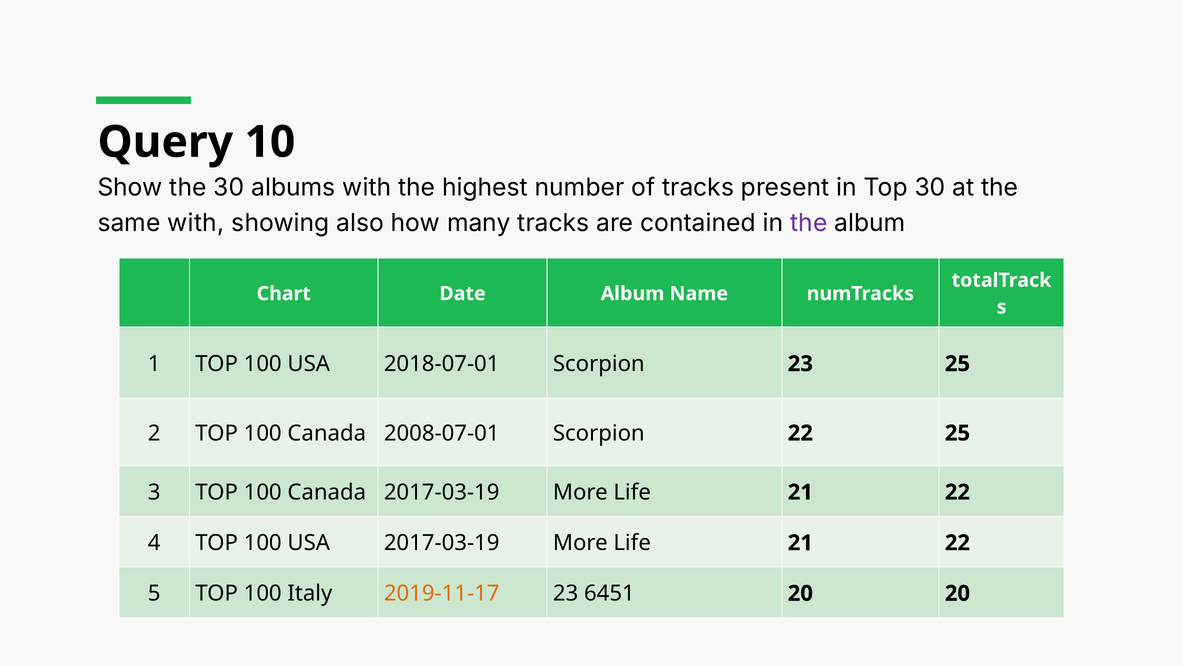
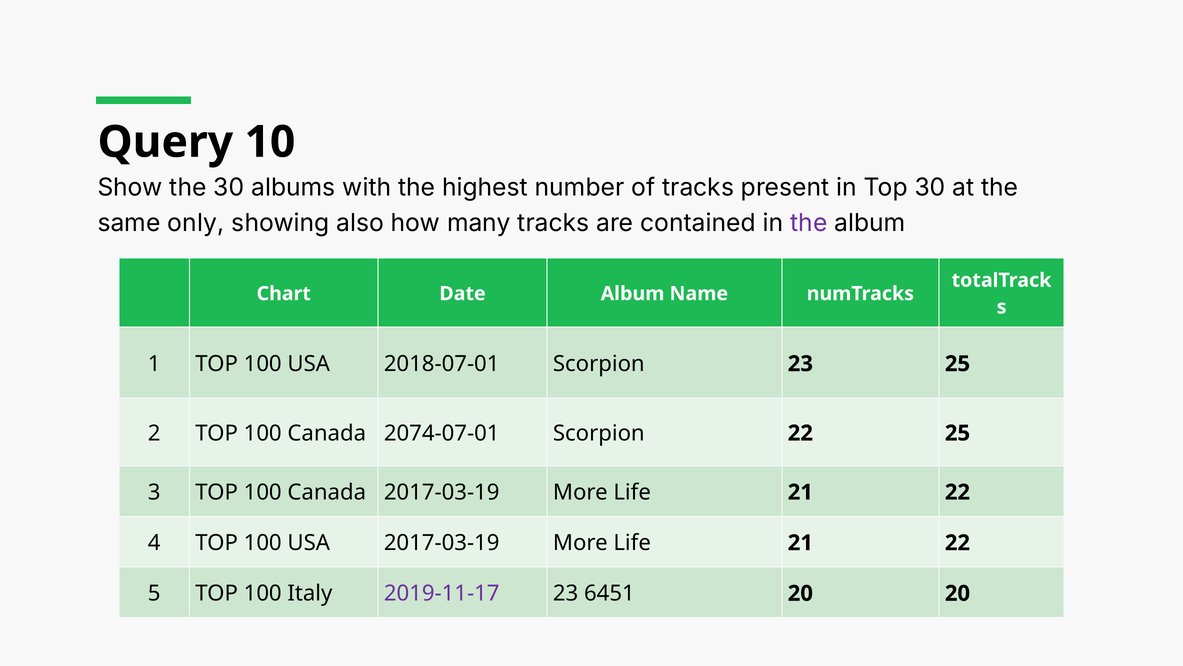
same with: with -> only (196, 223)
2008-07-01: 2008-07-01 -> 2074-07-01 (442, 433)
2019-11-17 colour: orange -> purple (442, 593)
